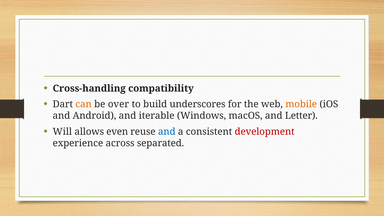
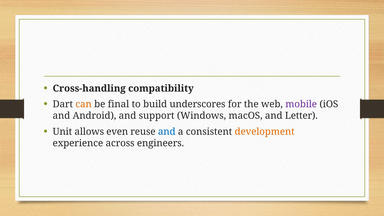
over: over -> final (118, 104)
mobile colour: orange -> purple (301, 104)
iterable: iterable -> support (157, 116)
Will: Will -> Unit (62, 132)
development colour: red -> orange (265, 132)
separated: separated -> engineers (161, 143)
